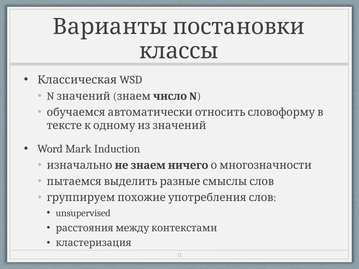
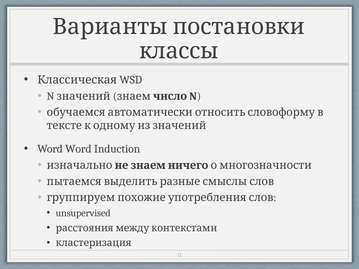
Word Mark: Mark -> Word (78, 149)
